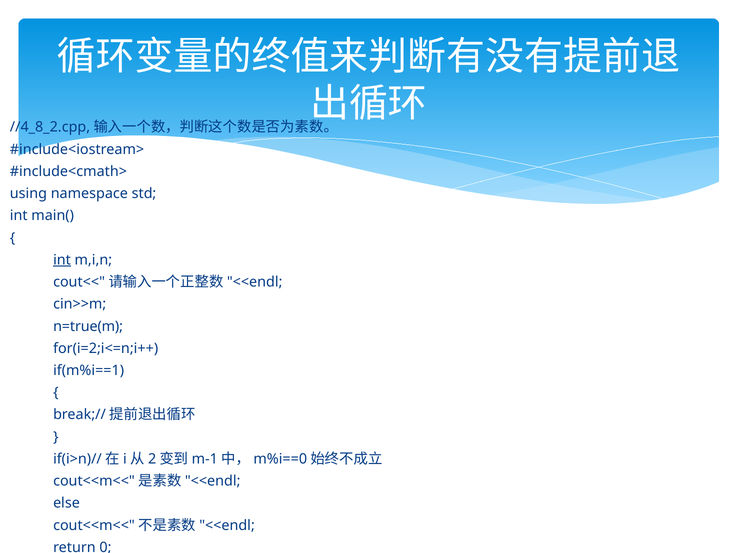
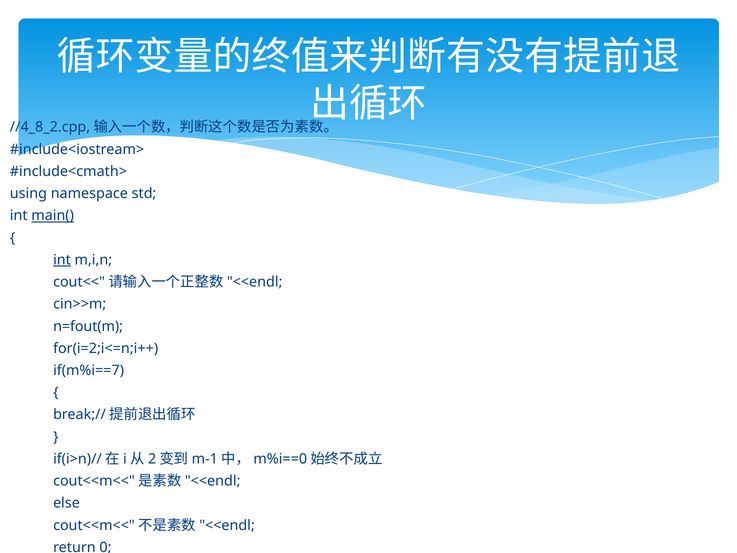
main( underline: none -> present (53, 216)
n=true(m: n=true(m -> n=fout(m (88, 326)
if(m%i==1: if(m%i==1 -> if(m%i==7 (89, 370)
